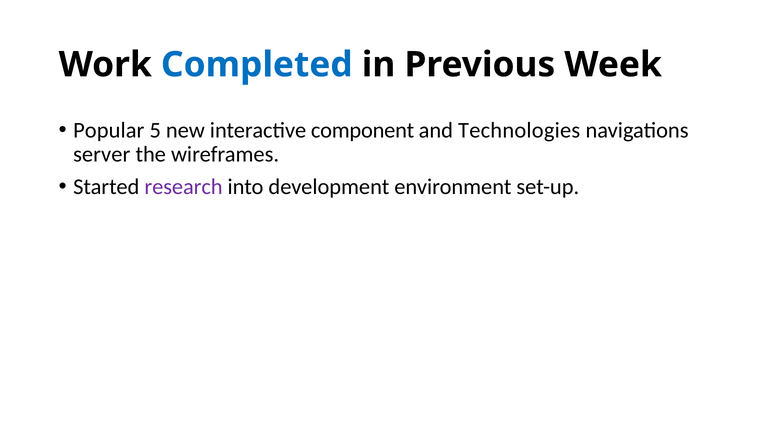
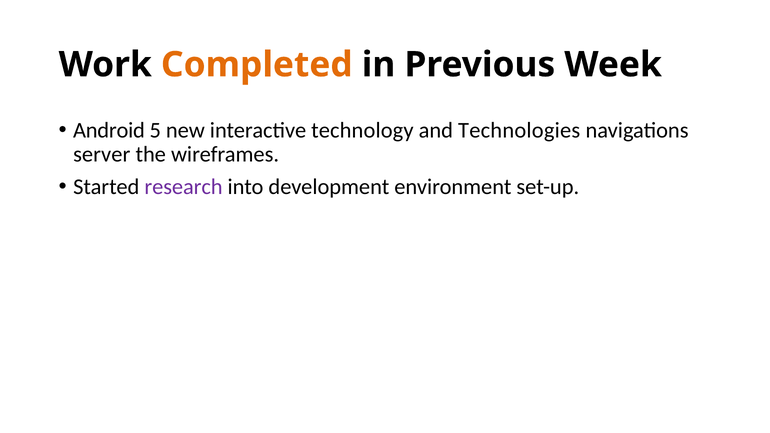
Completed colour: blue -> orange (257, 65)
Popular: Popular -> Android (109, 130)
component: component -> technology (362, 130)
